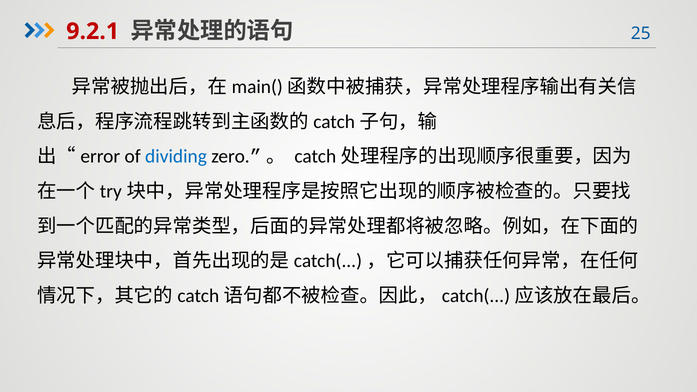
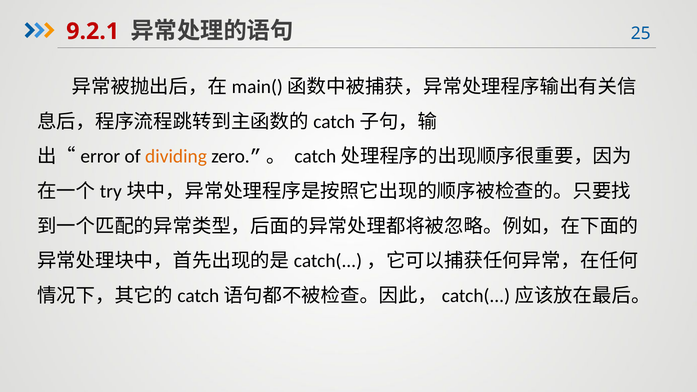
dividing colour: blue -> orange (176, 157)
